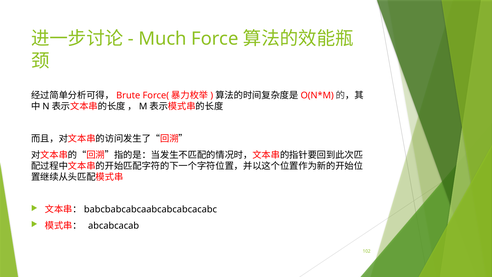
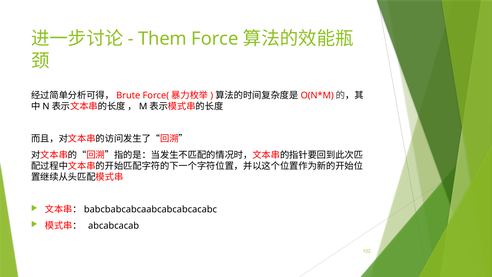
Much: Much -> Them (163, 39)
